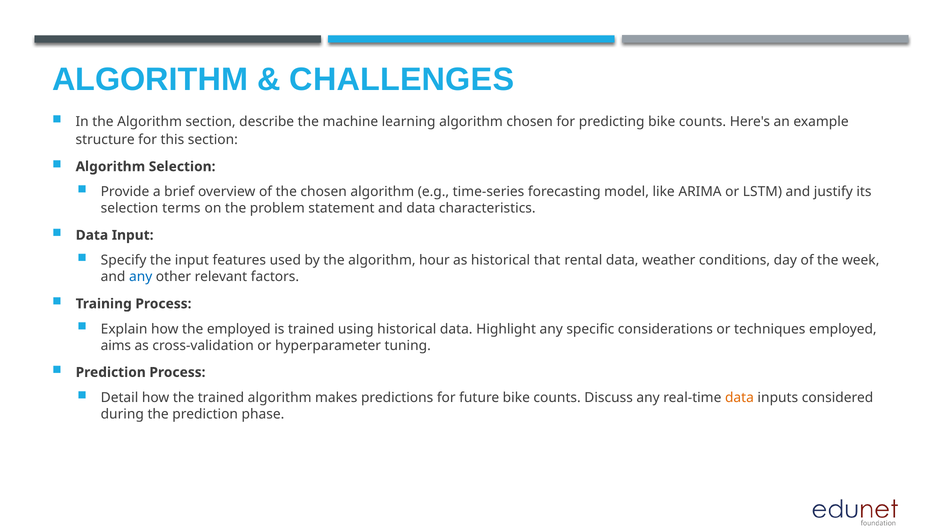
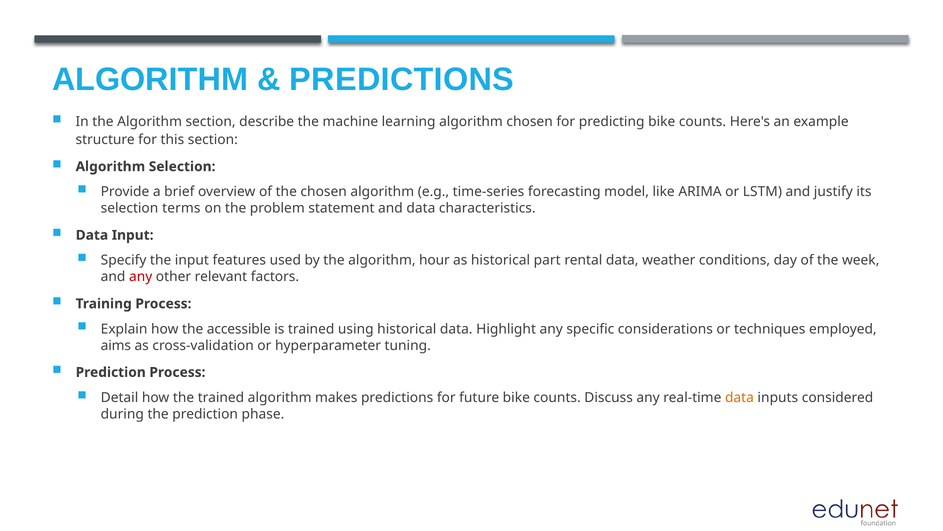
CHALLENGES: CHALLENGES -> PREDICTIONS (402, 80)
that: that -> part (547, 260)
any colour: blue -> red (141, 277)
the employed: employed -> accessible (239, 329)
